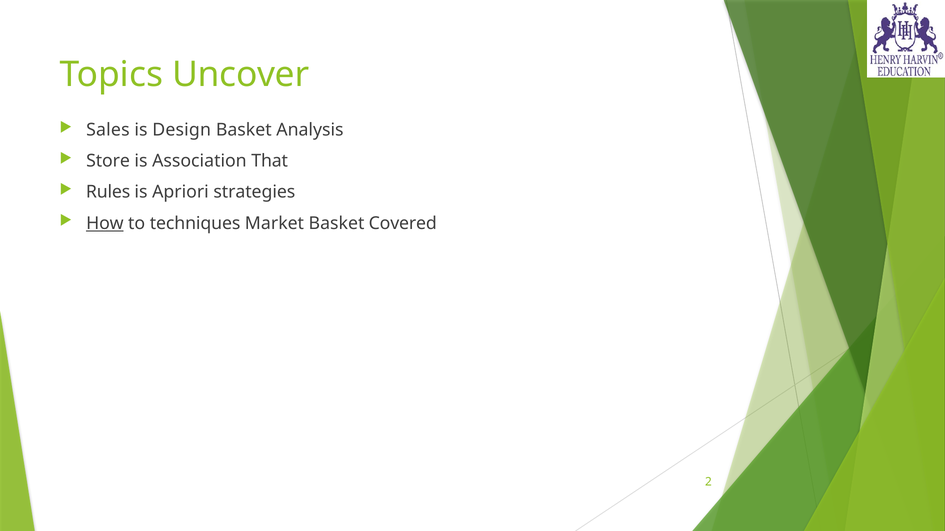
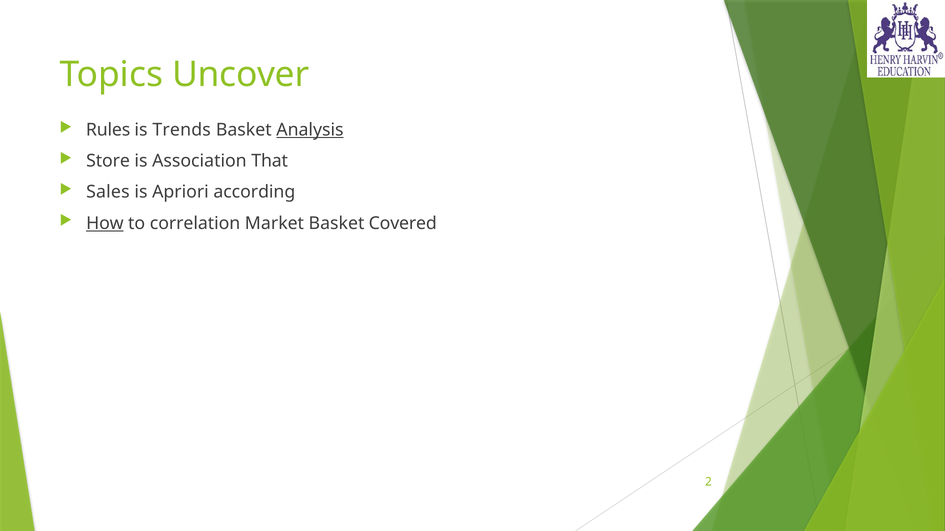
Sales: Sales -> Rules (108, 130)
Design: Design -> Trends (182, 130)
Analysis underline: none -> present (310, 130)
Rules: Rules -> Sales (108, 192)
strategies: strategies -> according (254, 192)
techniques: techniques -> correlation (195, 223)
